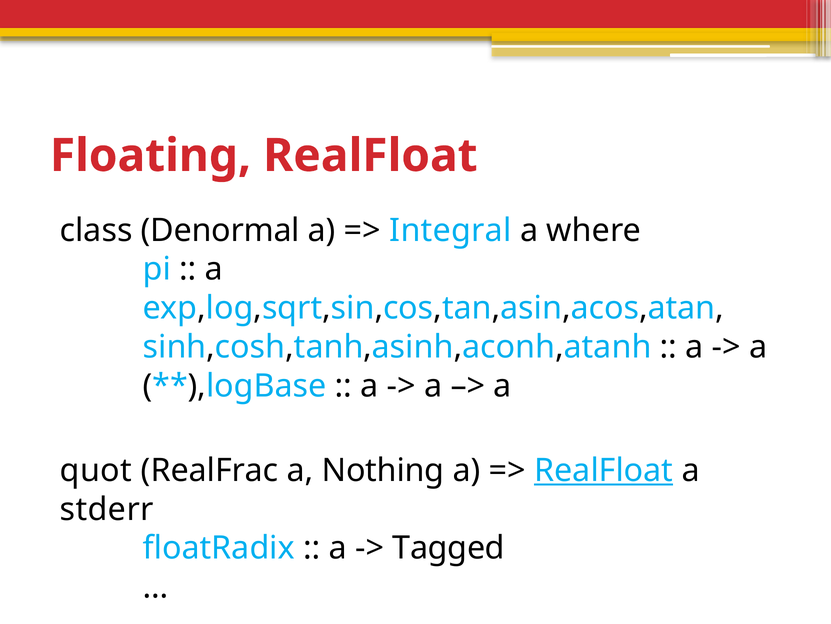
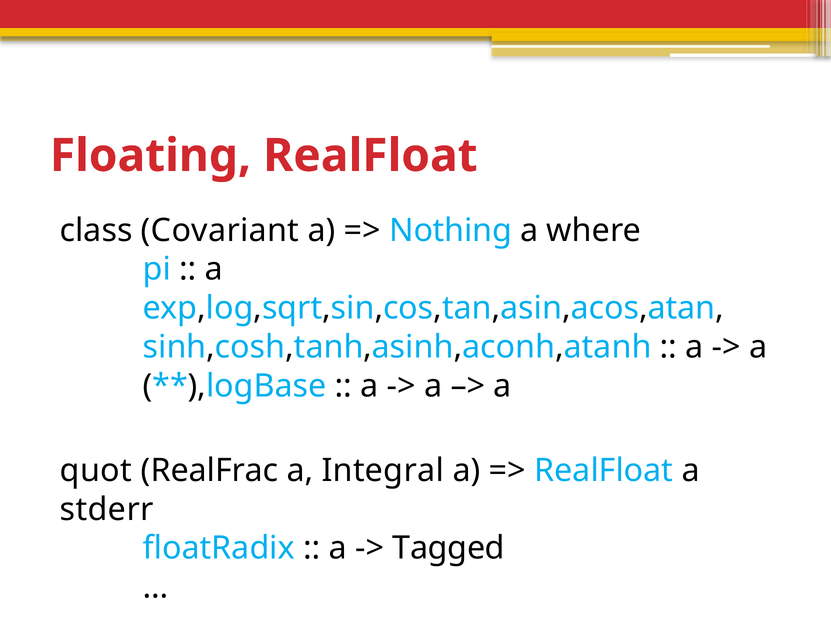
Denormal: Denormal -> Covariant (220, 230)
Integral: Integral -> Nothing (451, 230)
Nothing: Nothing -> Integral (383, 470)
RealFloat underline: present -> none (604, 470)
